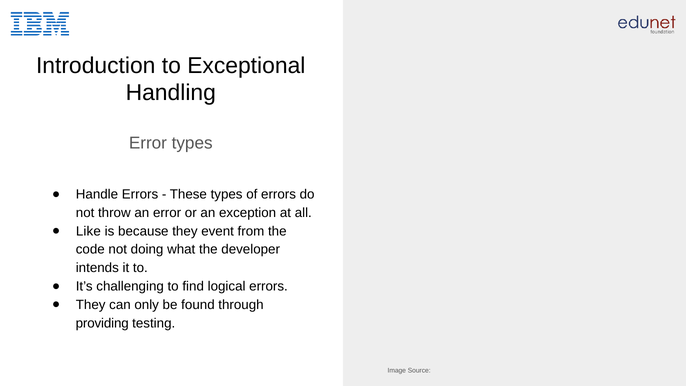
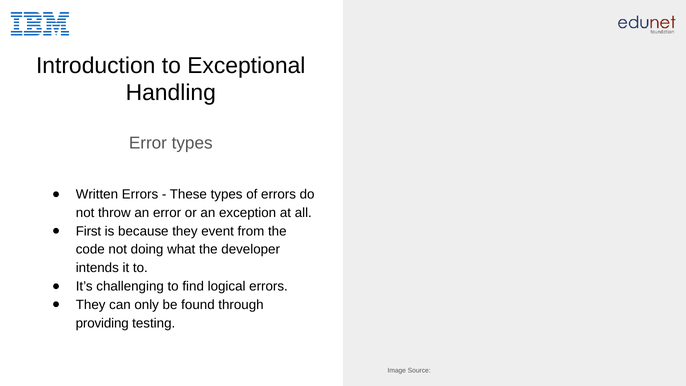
Handle: Handle -> Written (97, 194)
Like: Like -> First (88, 231)
